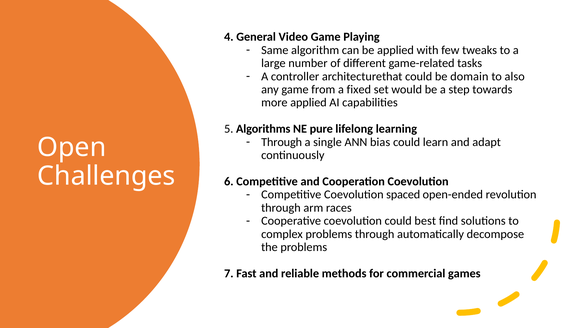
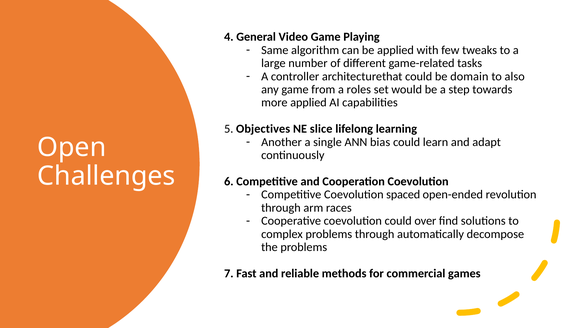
fixed: fixed -> roles (359, 90)
Algorithms: Algorithms -> Objectives (263, 129)
pure: pure -> slice (321, 129)
Through: Through -> Another (282, 142)
best: best -> over (425, 221)
